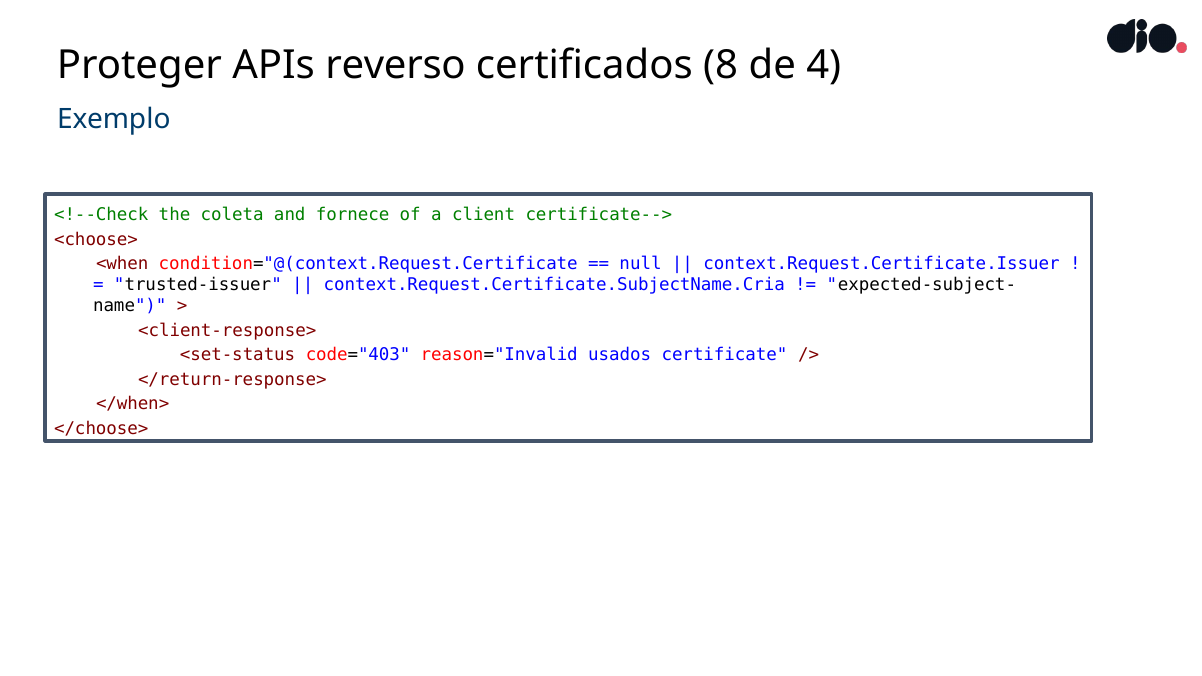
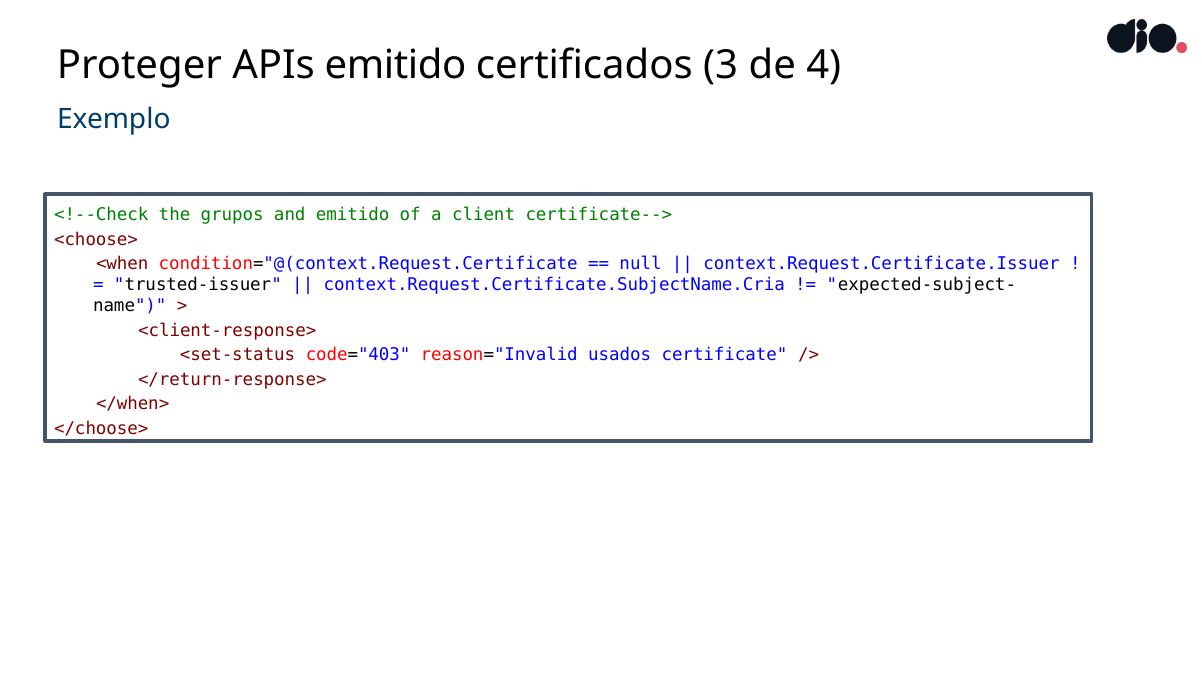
APIs reverso: reverso -> emitido (396, 65)
8: 8 -> 3 (721, 65)
coleta: coleta -> grupos (232, 215)
and fornece: fornece -> emitido (353, 215)
